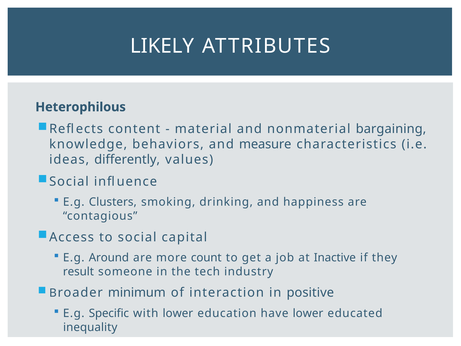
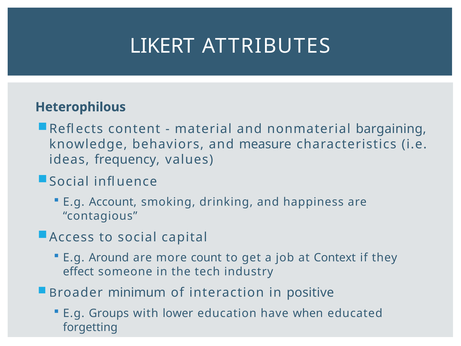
LIKELY: LIKELY -> LIKERT (162, 46)
differently: differently -> frequency (127, 160)
Clusters: Clusters -> Account (113, 202)
Inactive: Inactive -> Context (335, 258)
result: result -> effect (78, 271)
Specific: Specific -> Groups (109, 313)
have lower: lower -> when (308, 313)
inequality: inequality -> forgetting (90, 327)
